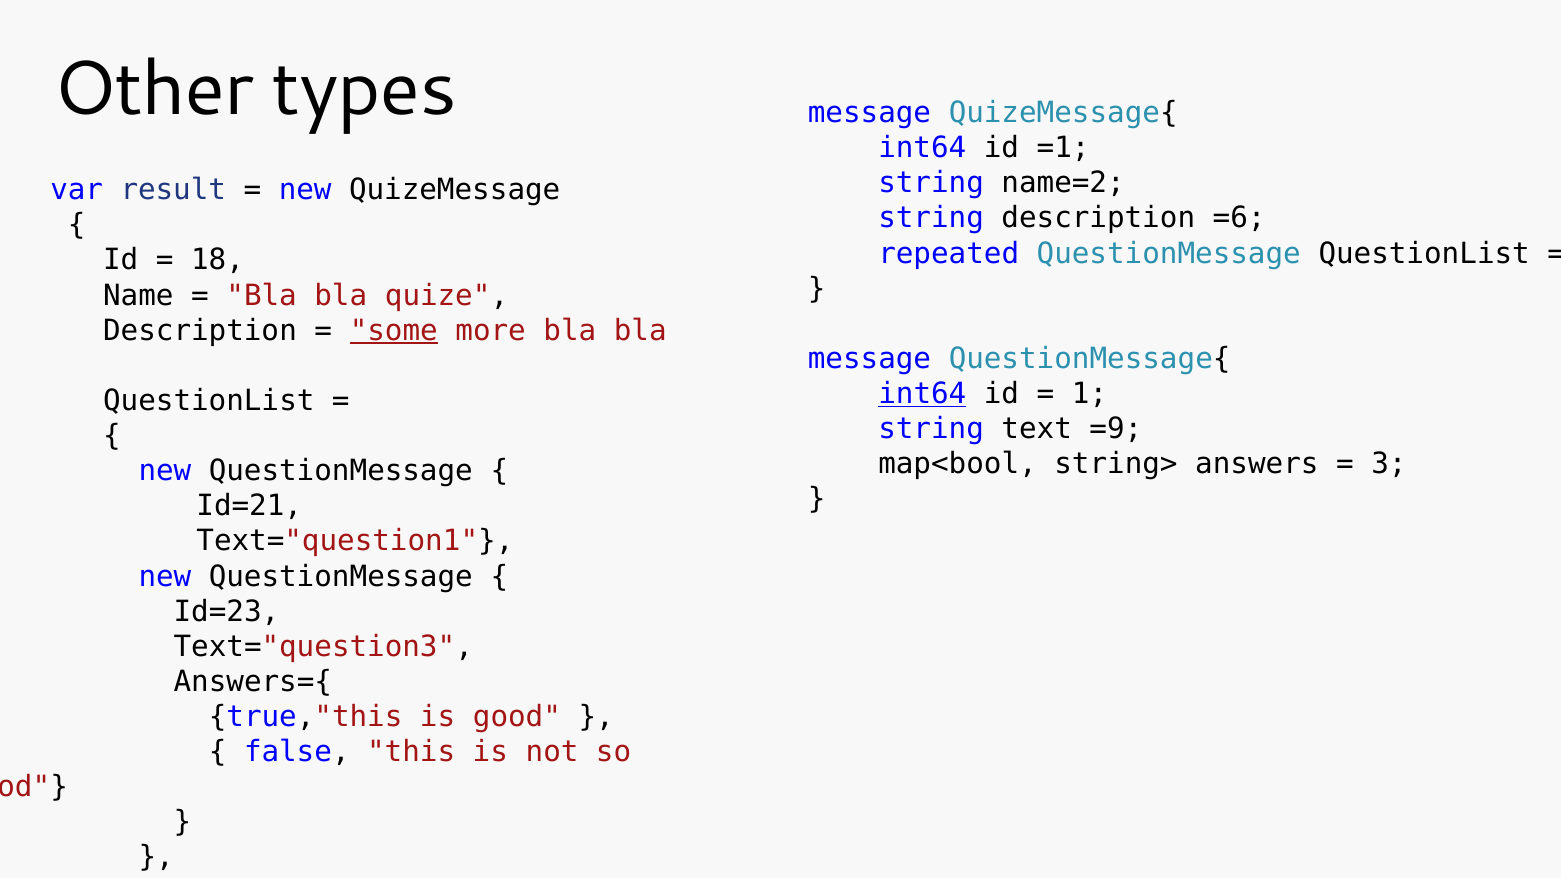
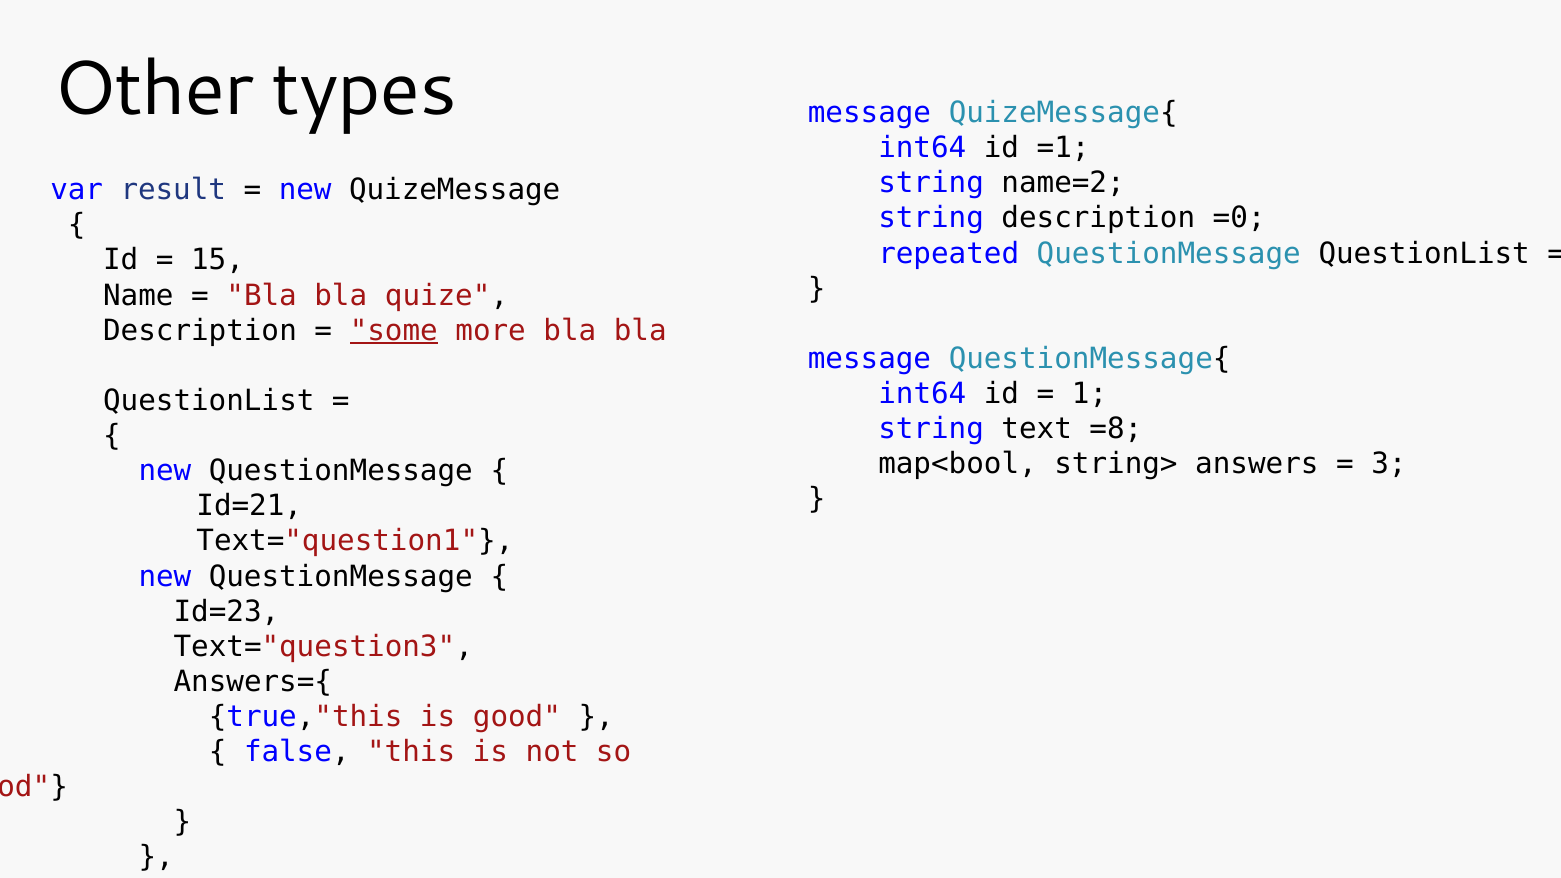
=6: =6 -> =0 (1239, 218)
18: 18 -> 15 (218, 260)
int64 underline: present -> none (922, 394)
=9: =9 -> =8 (1116, 429)
